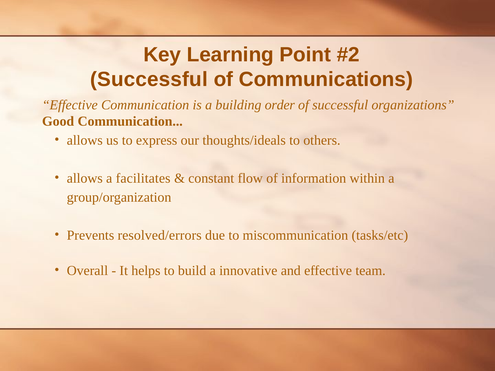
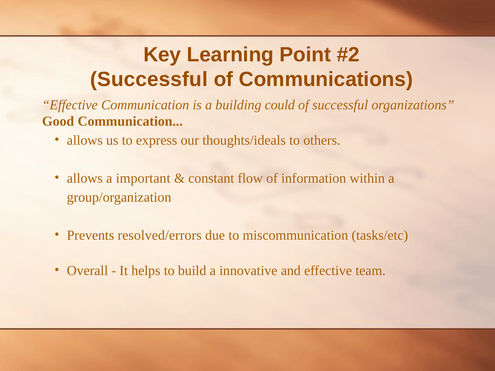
order: order -> could (280, 105)
facilitates: facilitates -> important (143, 178)
